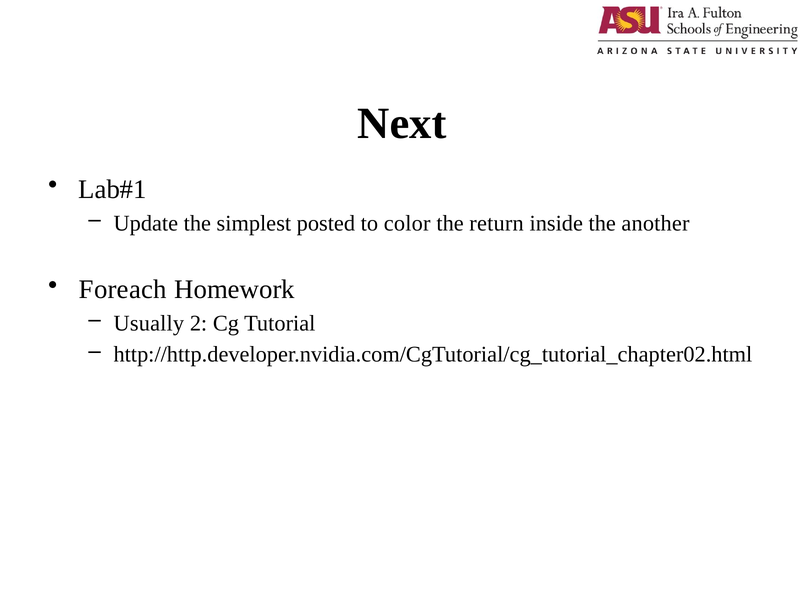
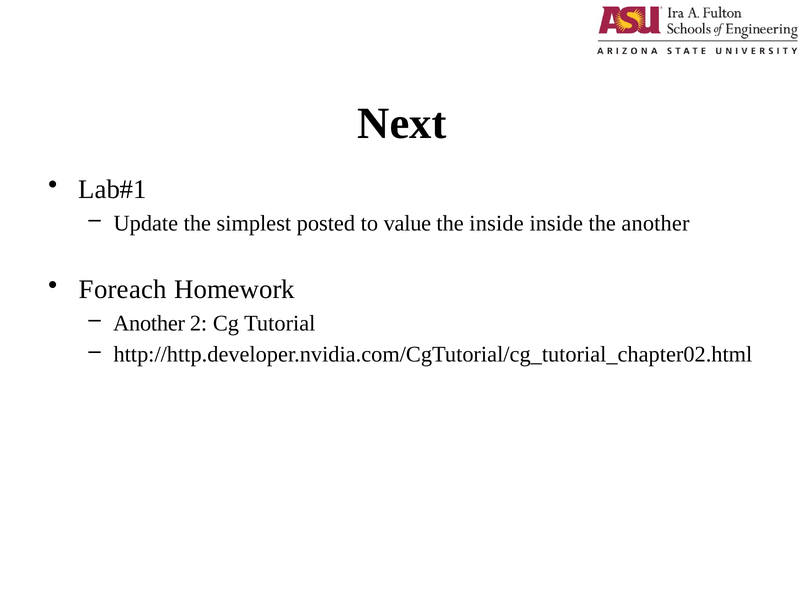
color: color -> value (407, 223)
the return: return -> inside (497, 223)
Usually: Usually -> Another (149, 323)
